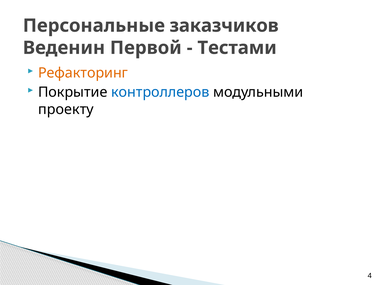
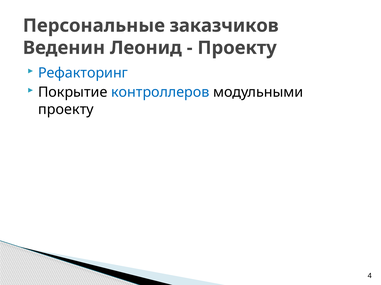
Первой: Первой -> Леонид (146, 48)
Тестами: Тестами -> Проекту (237, 48)
Рефакторинг colour: orange -> blue (83, 73)
